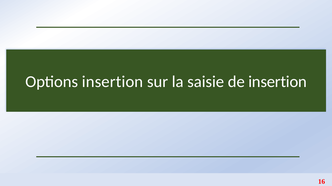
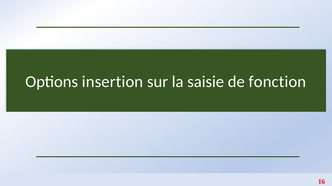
de insertion: insertion -> fonction (277, 82)
